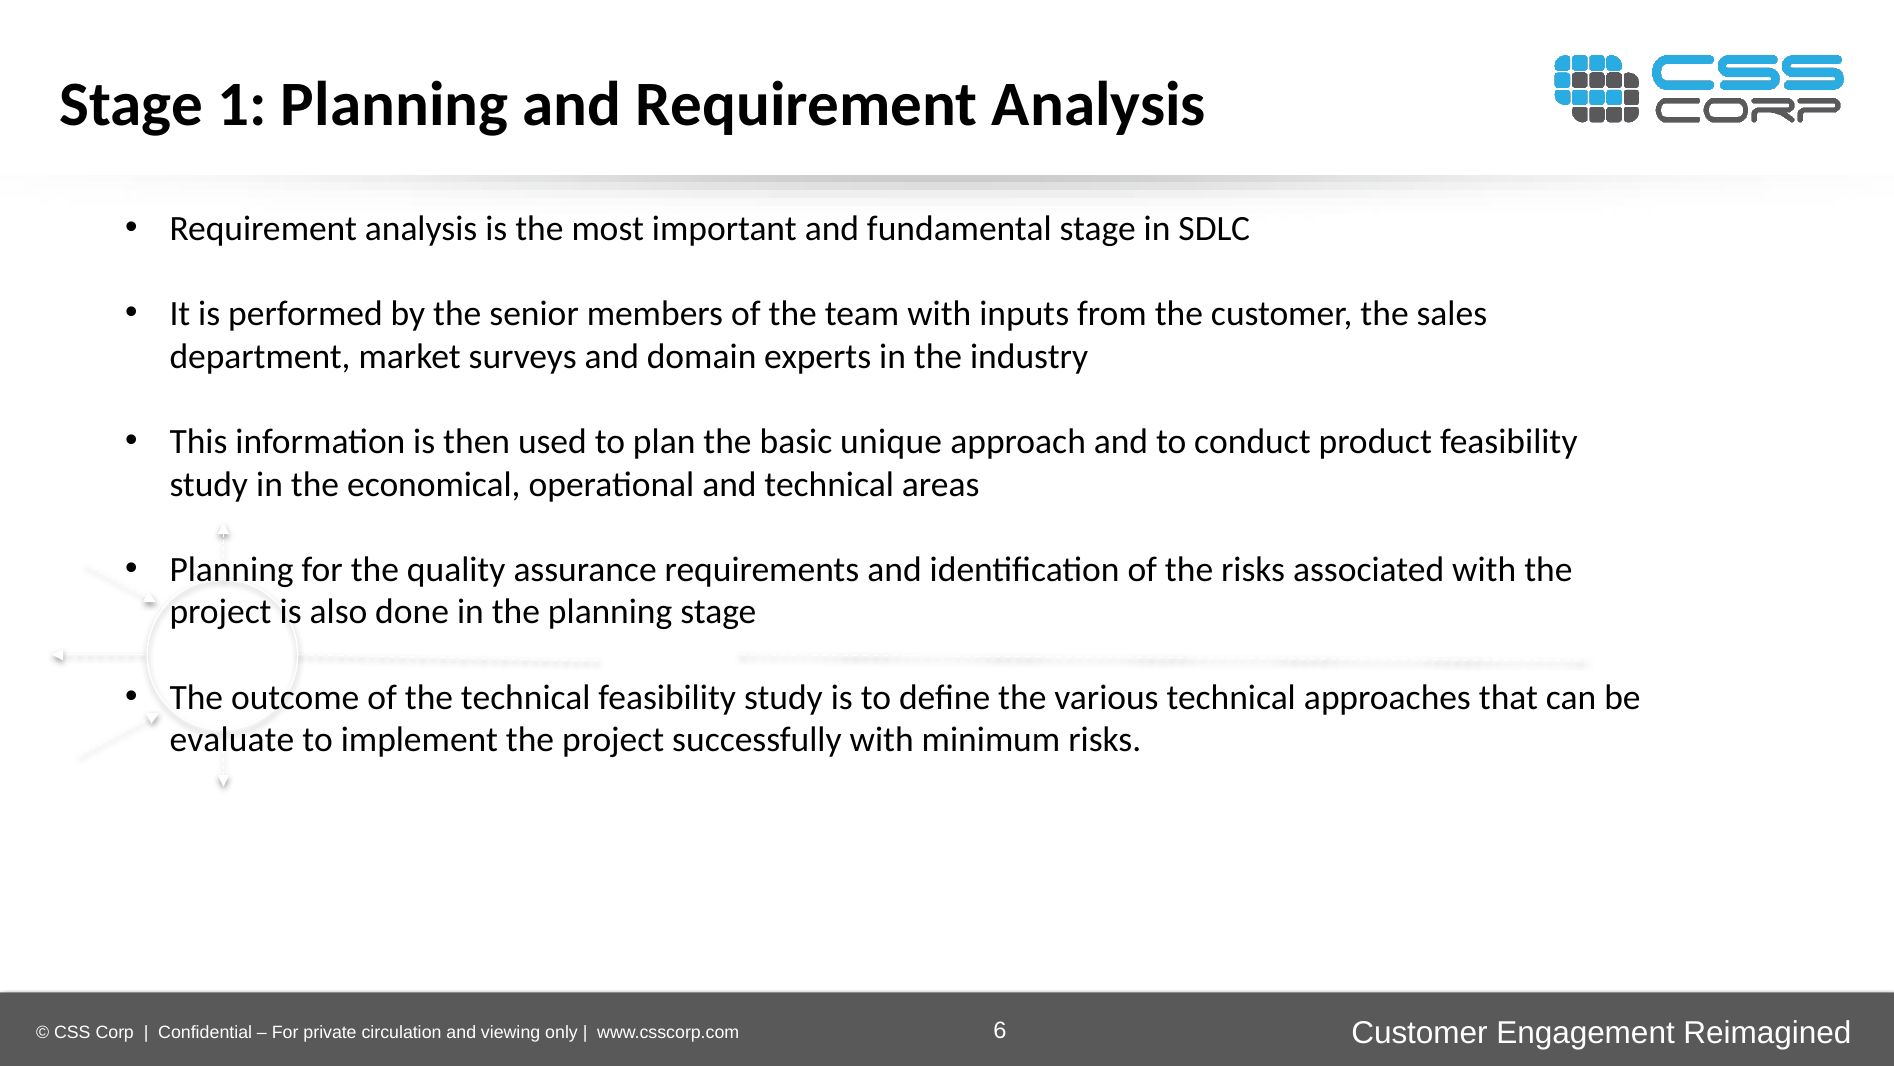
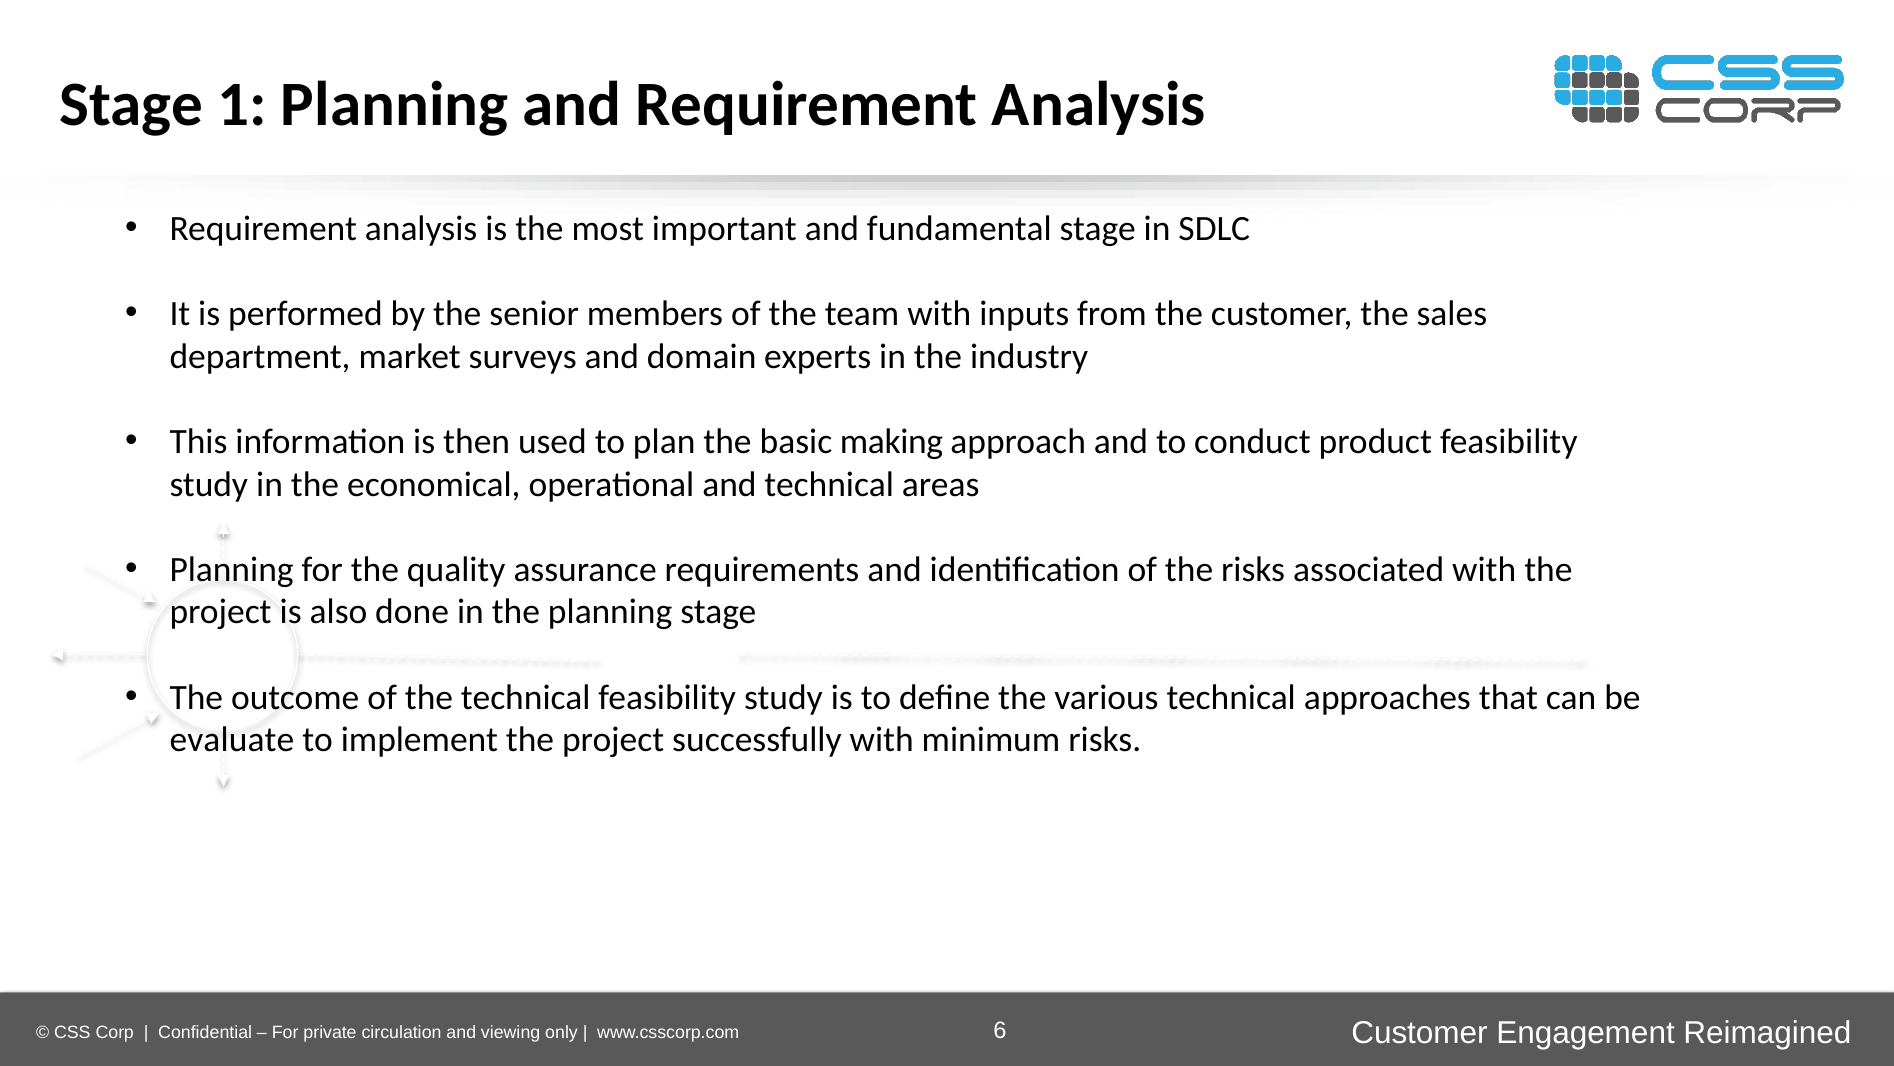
unique: unique -> making (892, 441)
